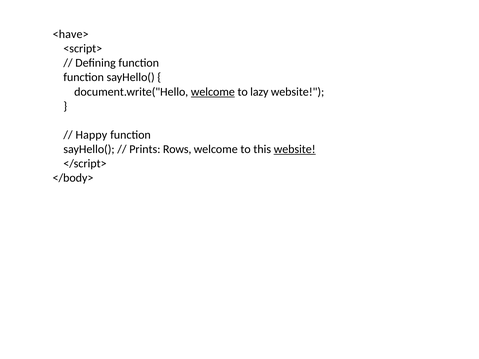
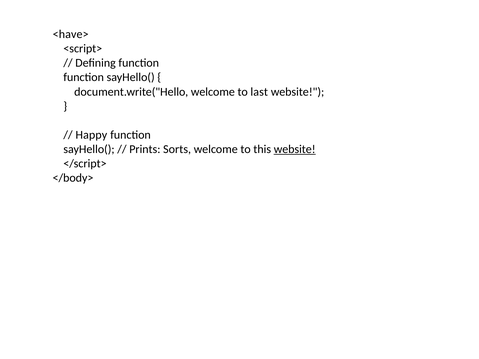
welcome underline: present -> none (213, 92)
lazy: lazy -> last (259, 92)
Rows: Rows -> Sorts (177, 149)
